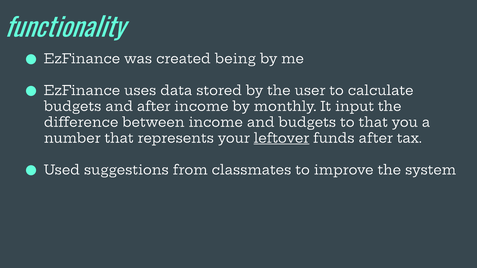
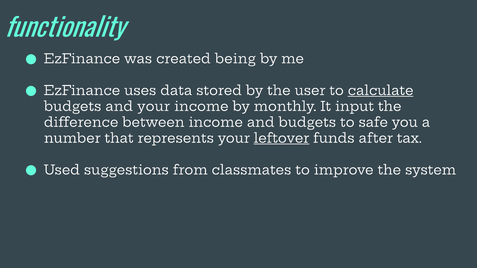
calculate underline: none -> present (381, 91)
and after: after -> your (154, 107)
to that: that -> safe (373, 123)
